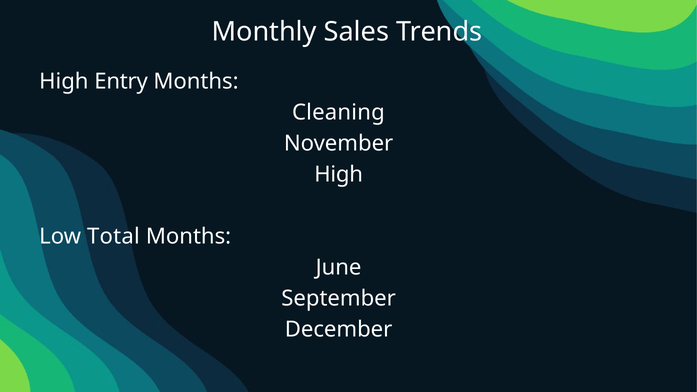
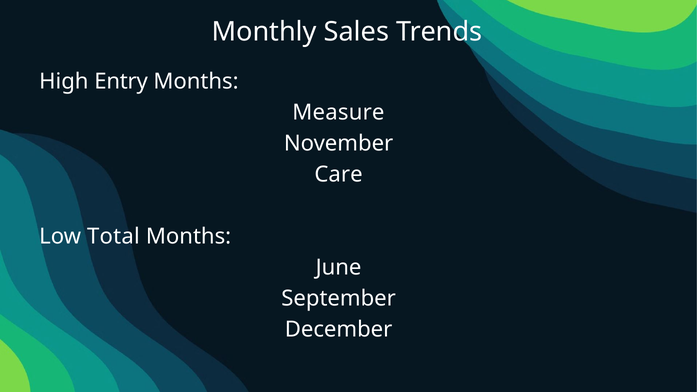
Cleaning: Cleaning -> Measure (338, 113)
High: High -> Care (339, 175)
